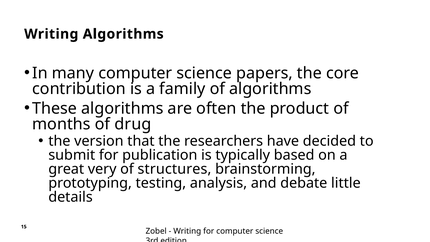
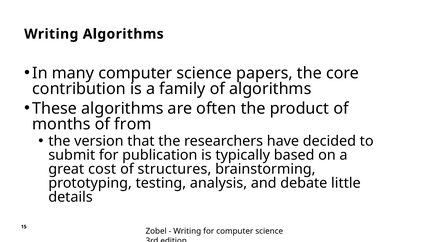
drug: drug -> from (133, 124)
very: very -> cost (102, 169)
